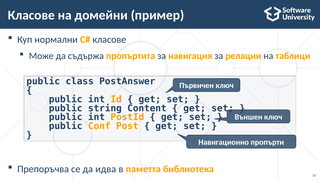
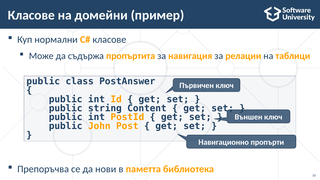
Conf: Conf -> John (99, 126)
идва: идва -> нови (106, 169)
